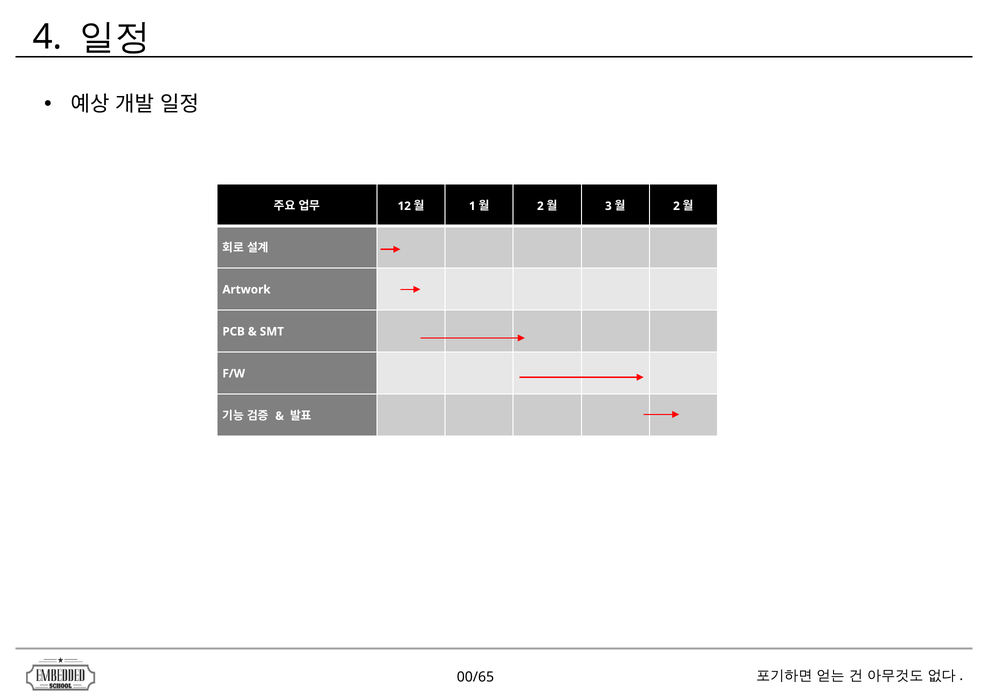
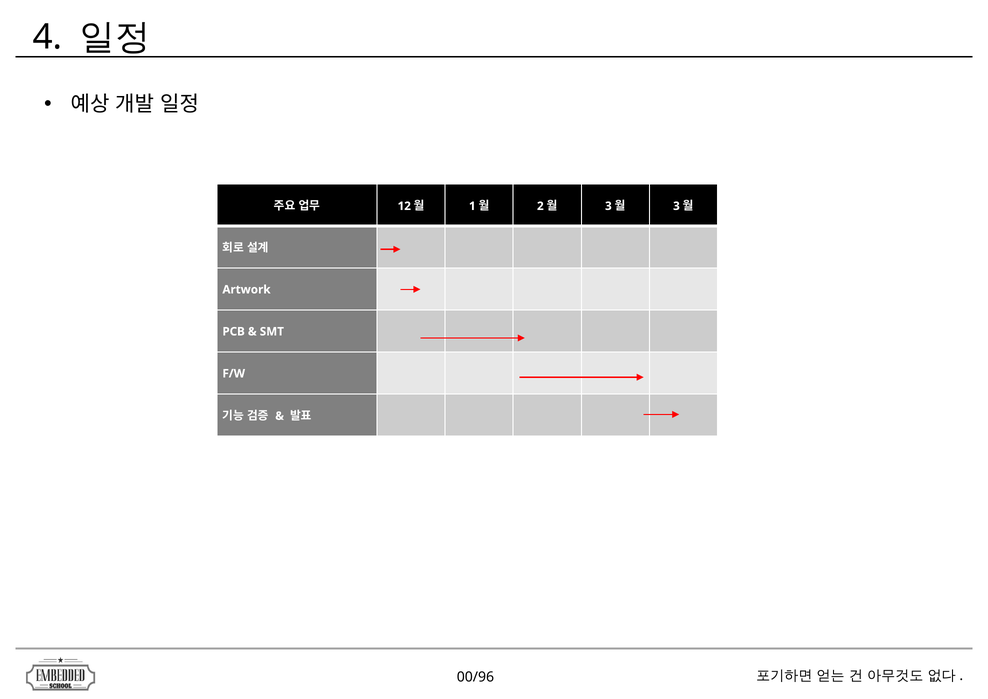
2: 2 -> 3 (676, 206)
00/65: 00/65 -> 00/96 (475, 677)
